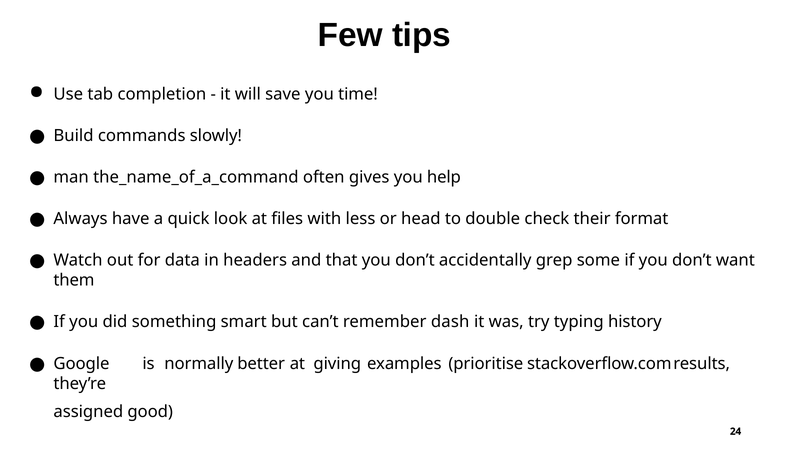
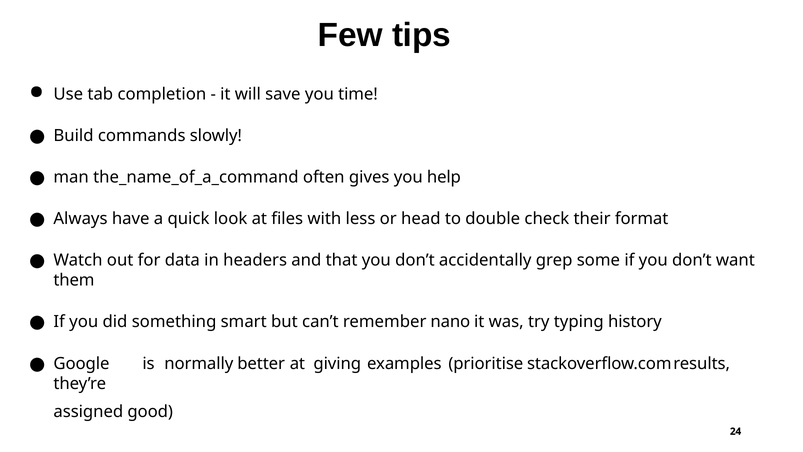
dash: dash -> nano (450, 322)
